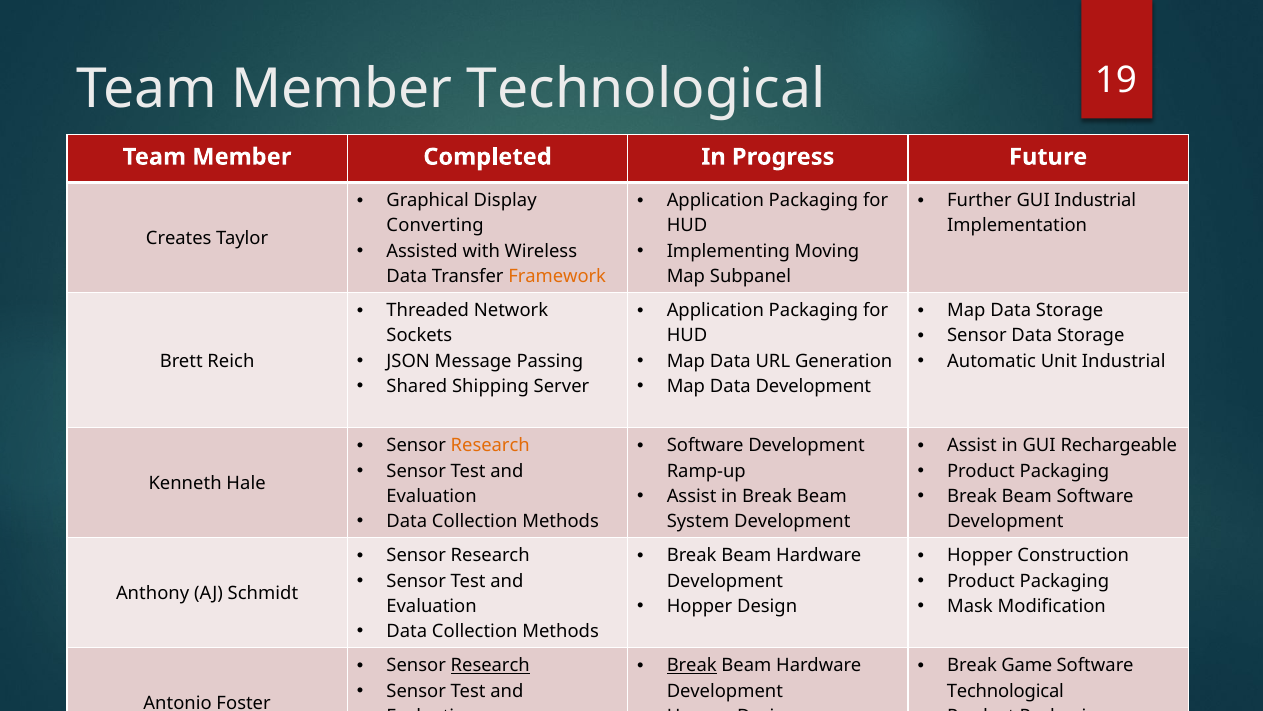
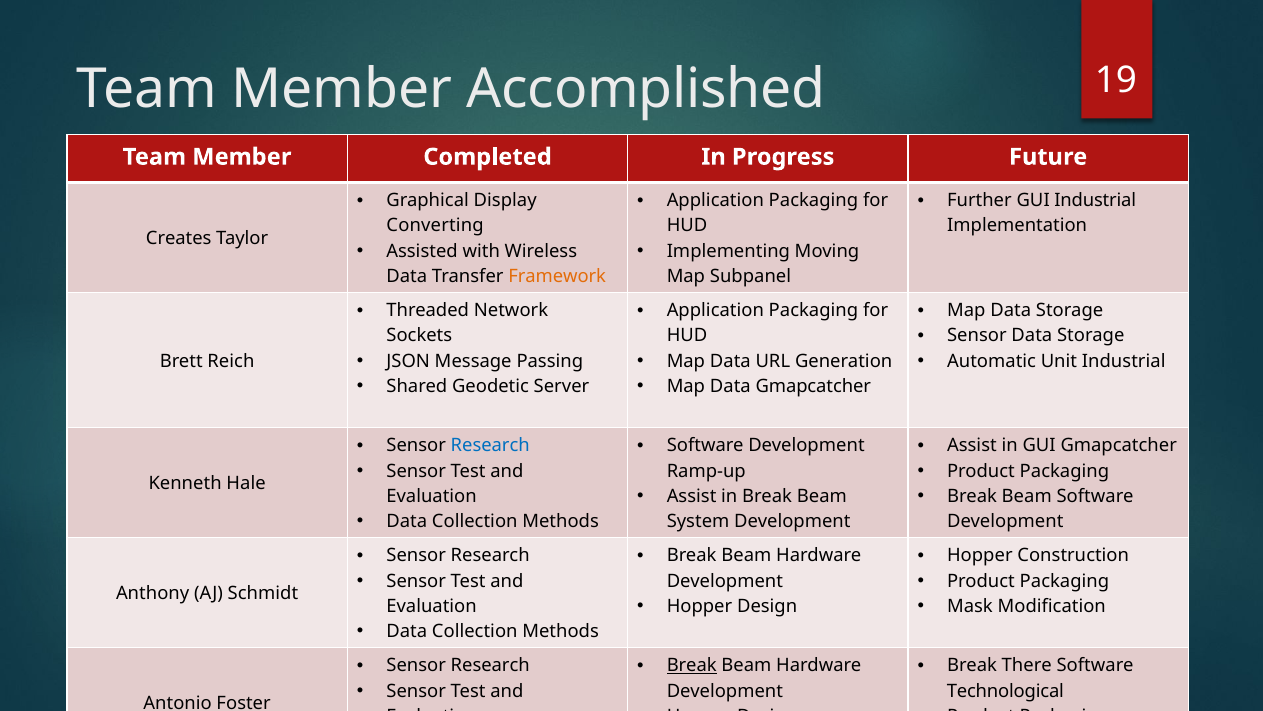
Member Technological: Technological -> Accomplished (646, 89)
Shipping: Shipping -> Geodetic (491, 386)
Data Development: Development -> Gmapcatcher (813, 386)
Research colour: orange -> blue (490, 446)
GUI Rechargeable: Rechargeable -> Gmapcatcher (1119, 446)
Research underline: present -> none (490, 665)
Game: Game -> There (1027, 665)
